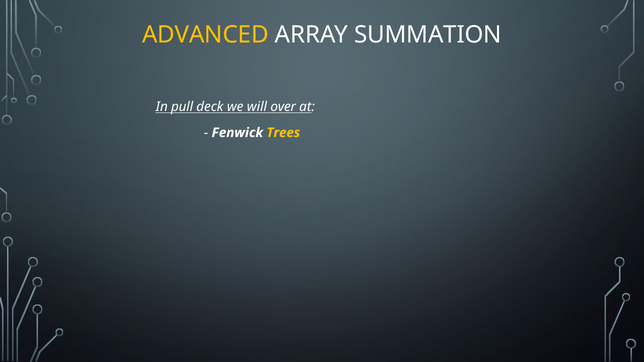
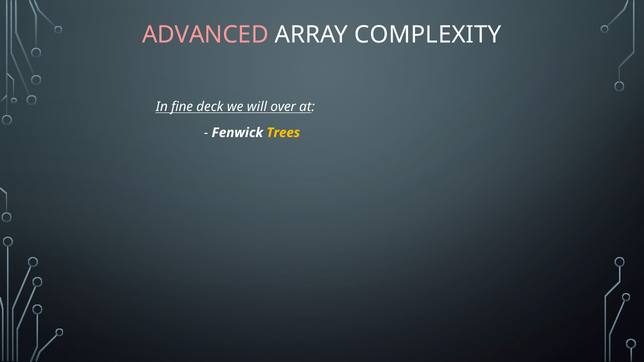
ADVANCED colour: yellow -> pink (205, 35)
SUMMATION: SUMMATION -> COMPLEXITY (428, 35)
pull: pull -> fine (182, 107)
